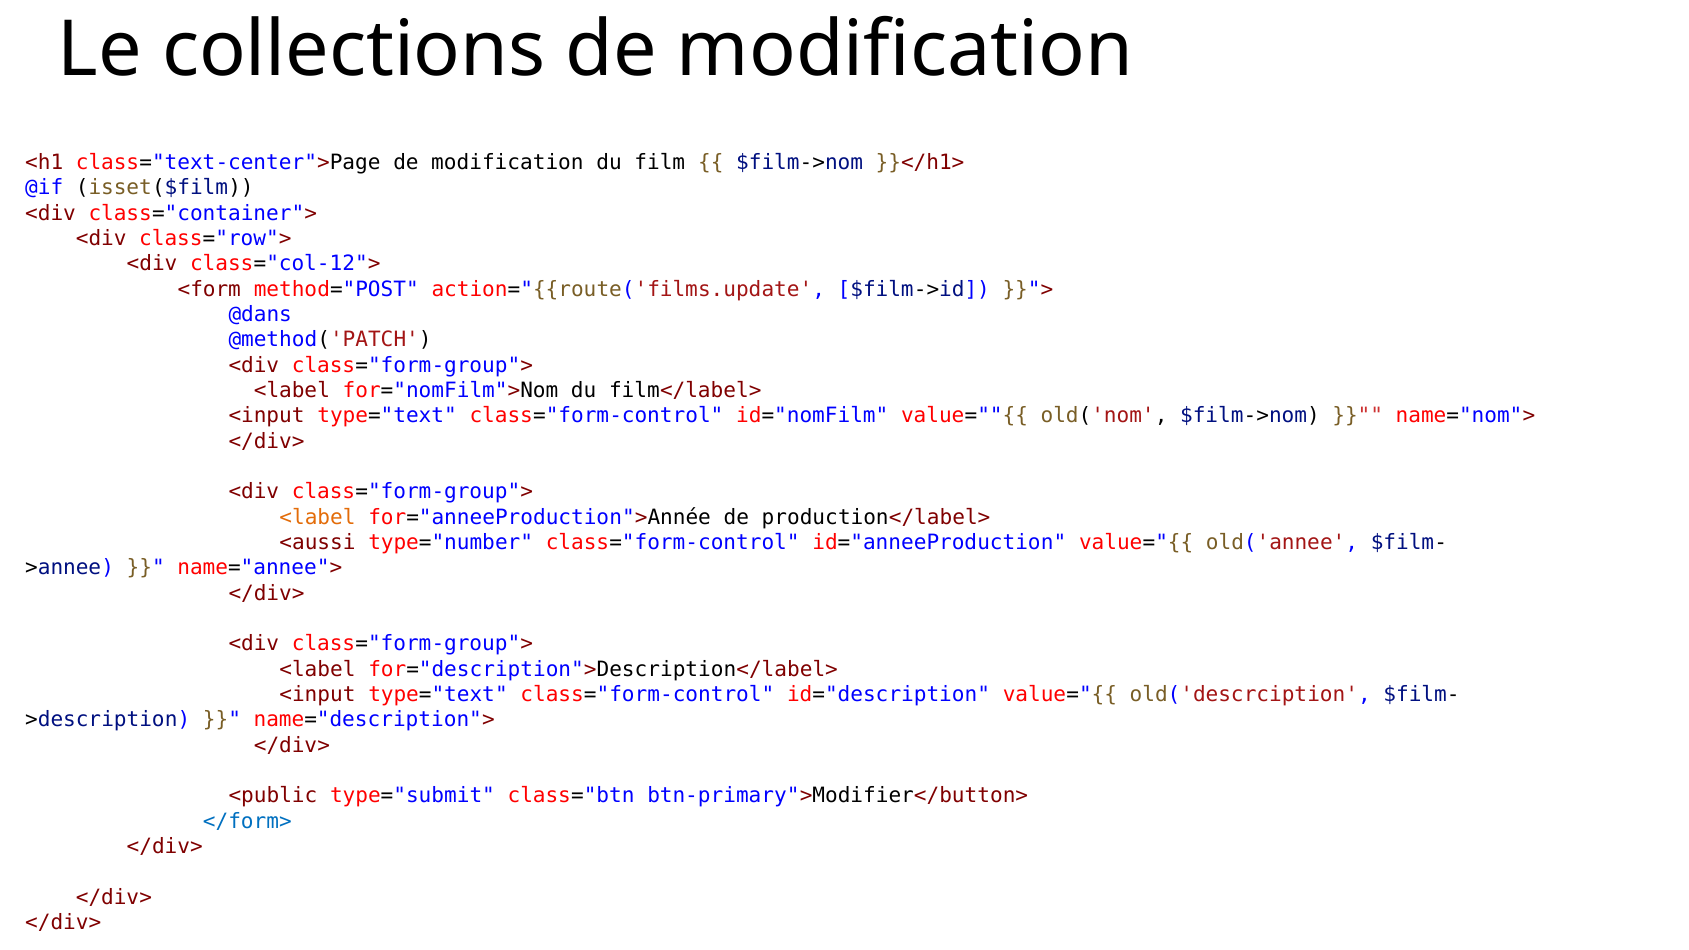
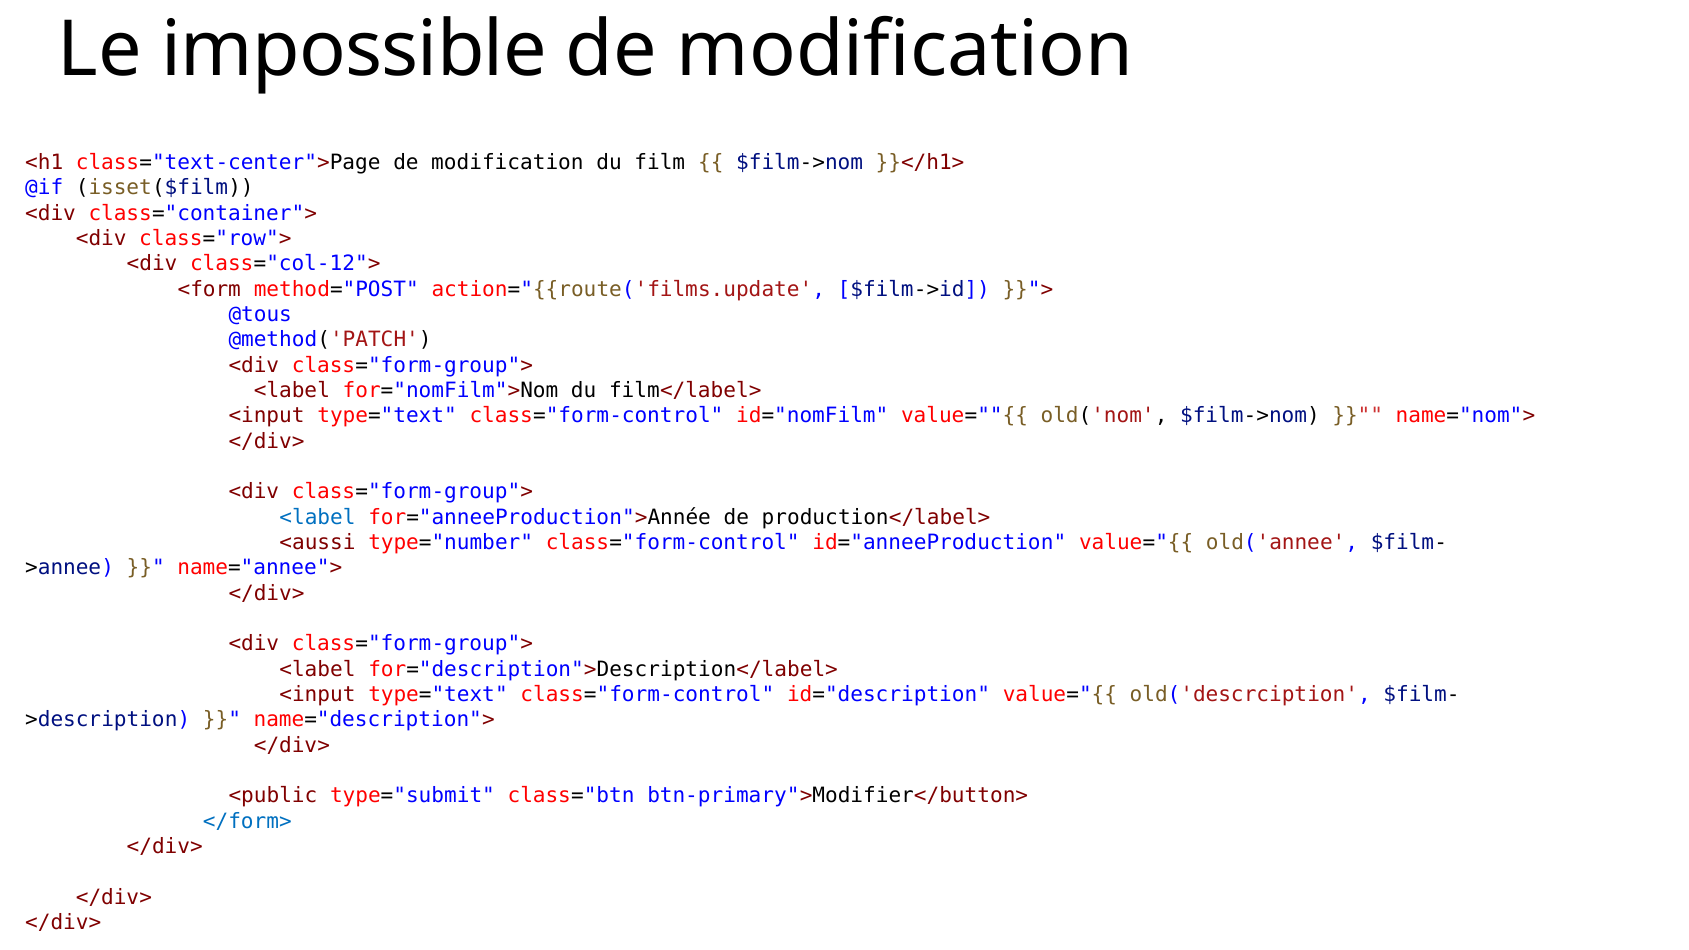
collections: collections -> impossible (354, 50)
@dans: @dans -> @tous (260, 315)
<label colour: orange -> blue (317, 517)
